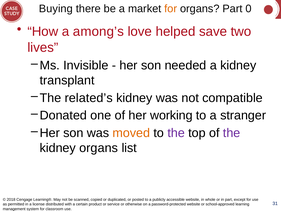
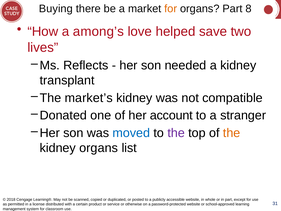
0: 0 -> 8 (249, 9)
Invisible: Invisible -> Reflects (86, 65)
related’s: related’s -> market’s (89, 98)
working: working -> account (171, 115)
moved colour: orange -> blue (131, 133)
the colour: purple -> orange (232, 133)
